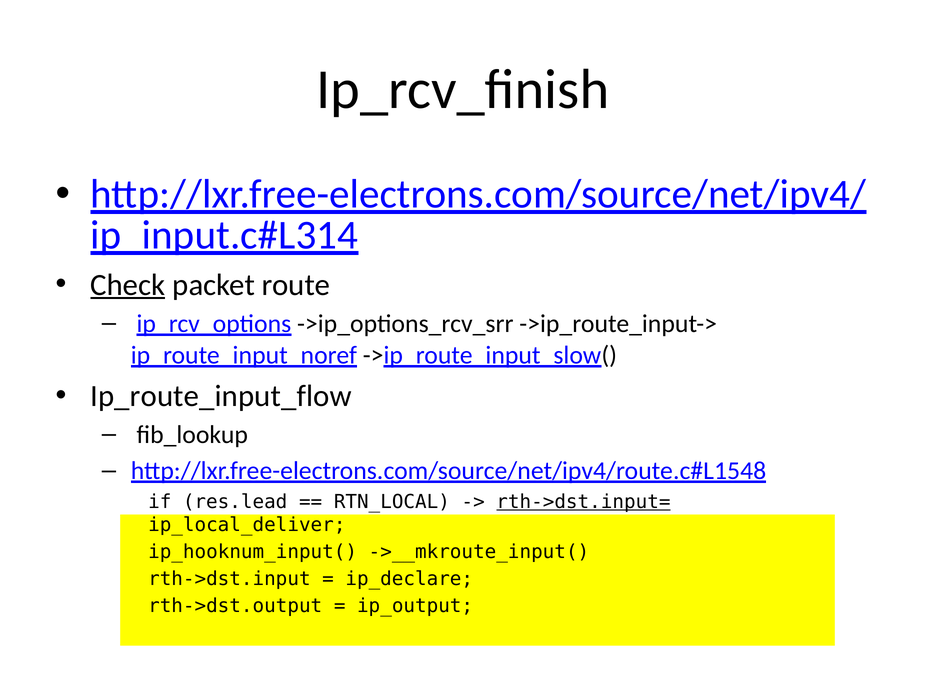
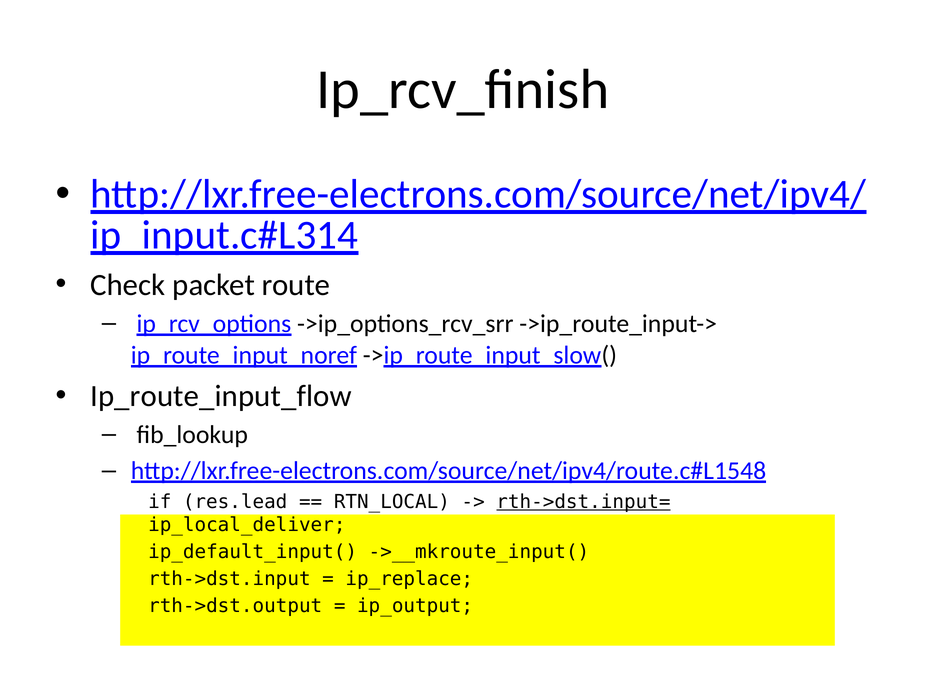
Check underline: present -> none (128, 285)
ip_hooknum_input(: ip_hooknum_input( -> ip_default_input( (253, 552)
ip_declare: ip_declare -> ip_replace (409, 579)
